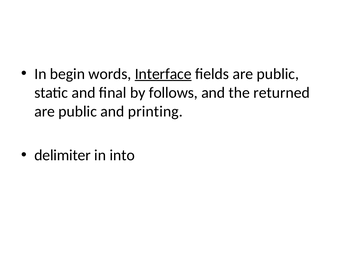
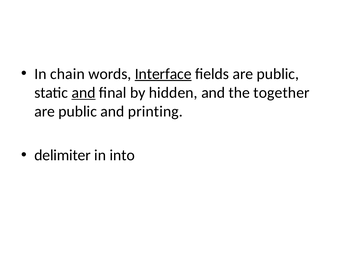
begin: begin -> chain (67, 74)
and underline: none -> present (83, 93)
follows: follows -> hidden (173, 93)
returned: returned -> together (282, 93)
